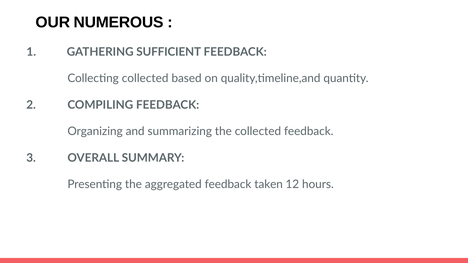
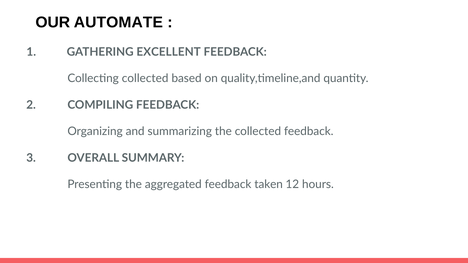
NUMEROUS: NUMEROUS -> AUTOMATE (118, 22)
SUFFICIENT: SUFFICIENT -> EXCELLENT (169, 52)
